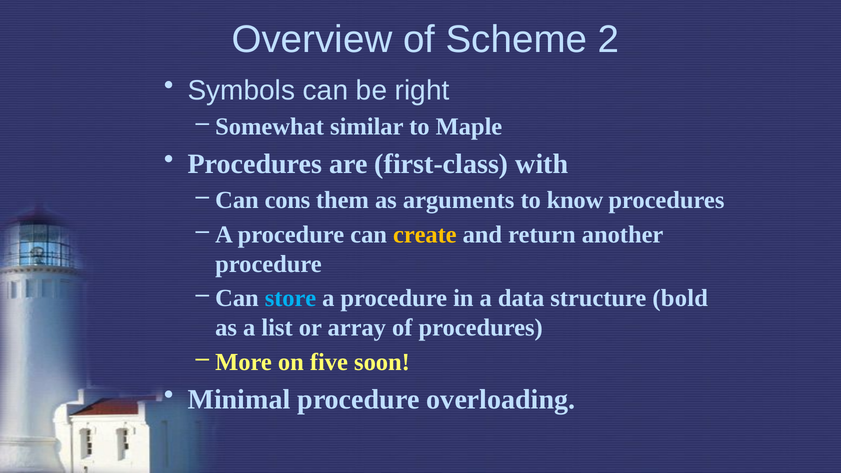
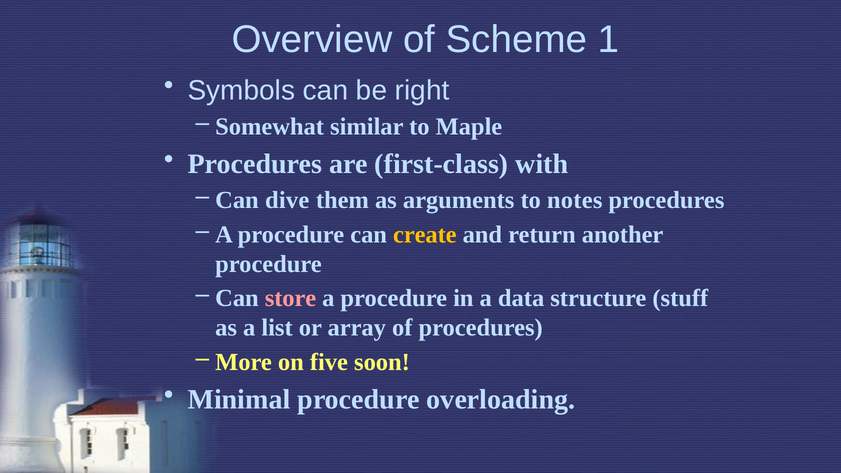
2: 2 -> 1 (609, 39)
cons: cons -> dive (287, 200)
know: know -> notes (575, 200)
store colour: light blue -> pink (291, 298)
bold: bold -> stuff (680, 298)
